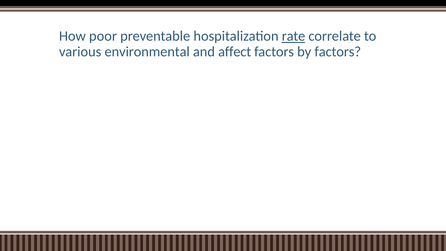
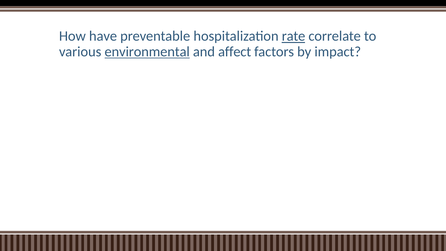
poor: poor -> have (103, 36)
environmental underline: none -> present (147, 52)
by factors: factors -> impact (338, 52)
